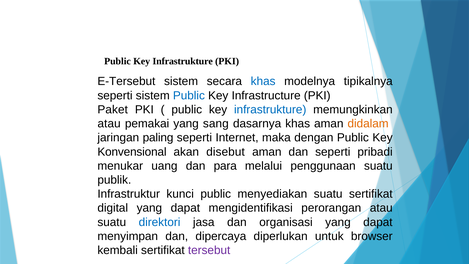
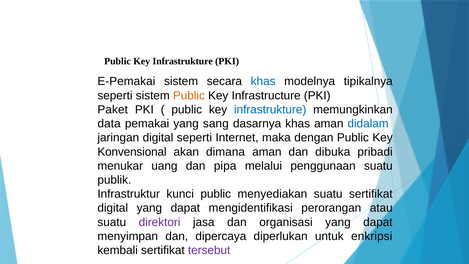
E-Tersebut: E-Tersebut -> E-Pemakai (126, 81)
Public colour: blue -> orange (189, 95)
atau: atau -> data (109, 124)
didalam colour: orange -> blue (368, 124)
jaringan paling: paling -> digital (158, 138)
disebut: disebut -> dimana (226, 152)
dan seperti: seperti -> dibuka (333, 152)
para: para -> pipa (225, 166)
direktori colour: blue -> purple (160, 222)
browser: browser -> enkripsi (372, 236)
